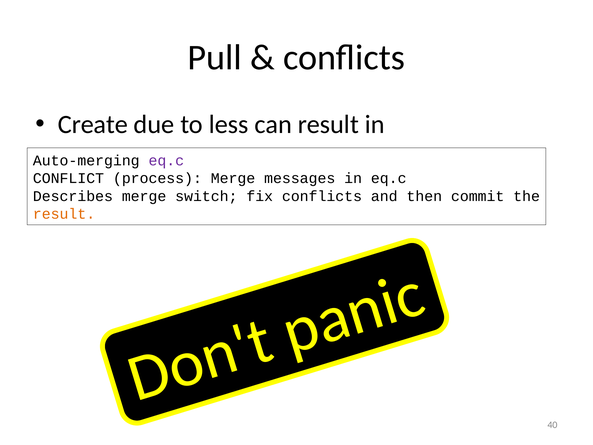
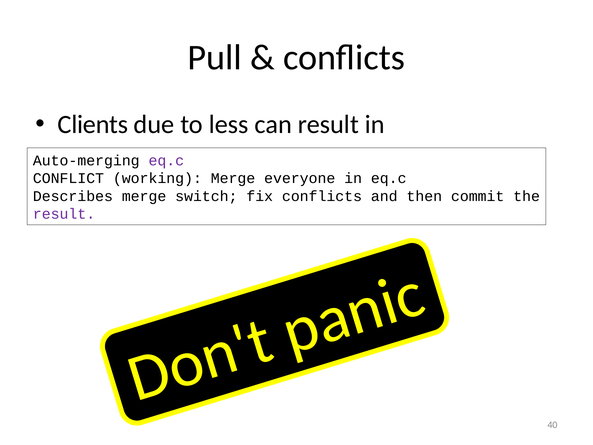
Create: Create -> Clients (93, 124)
process: process -> working (157, 178)
messages: messages -> everyone (300, 178)
result colour: orange -> purple (64, 214)
